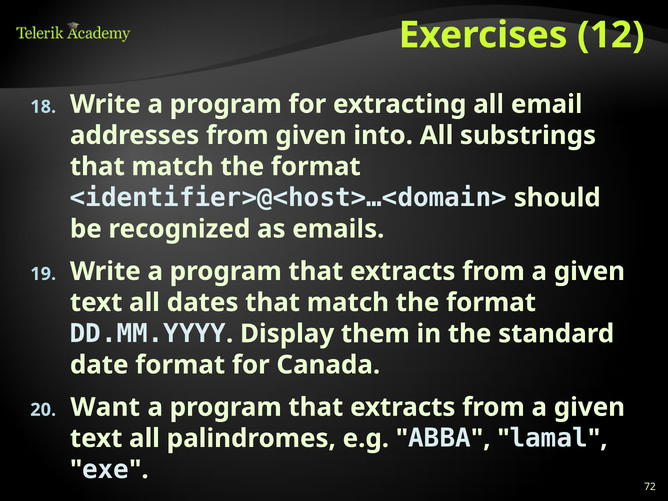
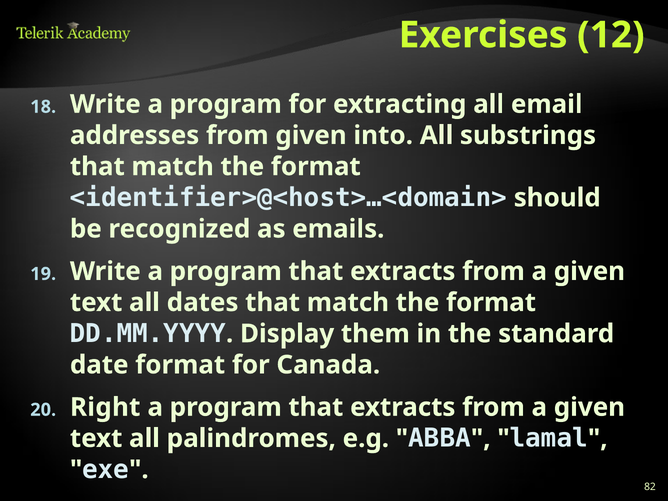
Want: Want -> Right (105, 407)
72: 72 -> 82 (650, 487)
